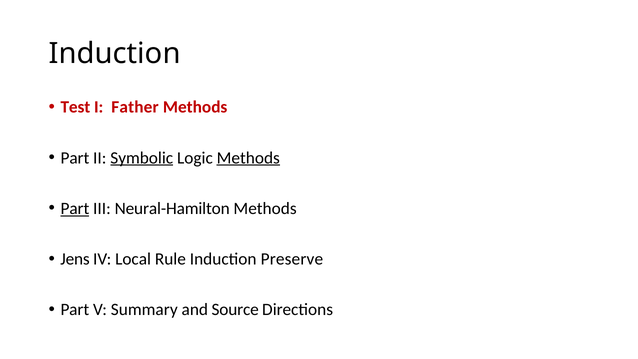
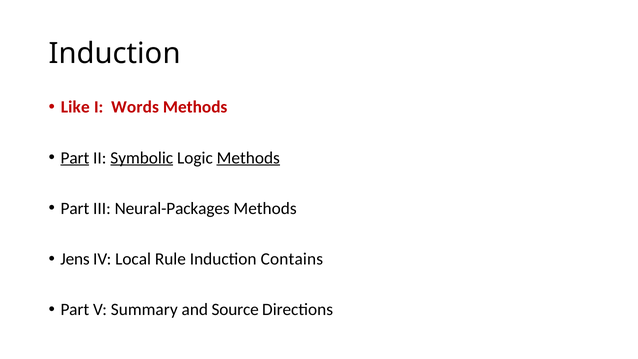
Test: Test -> Like (75, 107)
Father: Father -> Words (135, 107)
Part underline: none -> present (75, 158)
Part underline: present -> none (75, 208)
Neural-Hamilton: Neural-Hamilton -> Neural-Packages (172, 208)
Preserve: Preserve -> Contains (292, 259)
